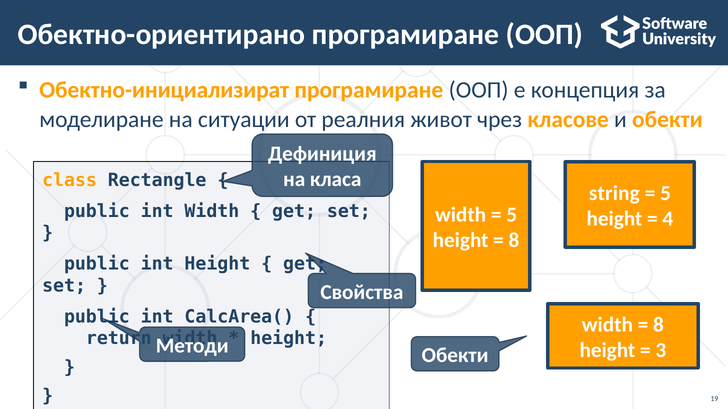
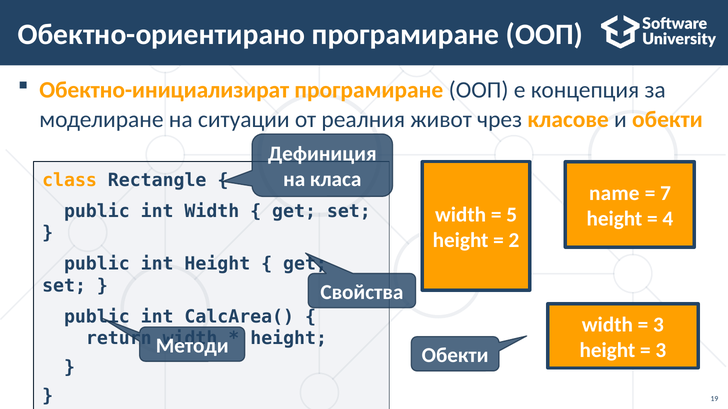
string: string -> name (614, 193)
5: 5 -> 7 (666, 193)
8: 8 -> 2 (514, 240)
8: 8 -> 3 (658, 325)
